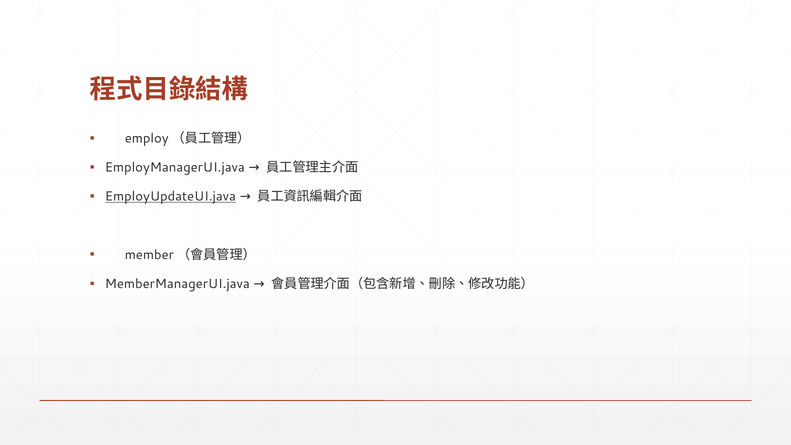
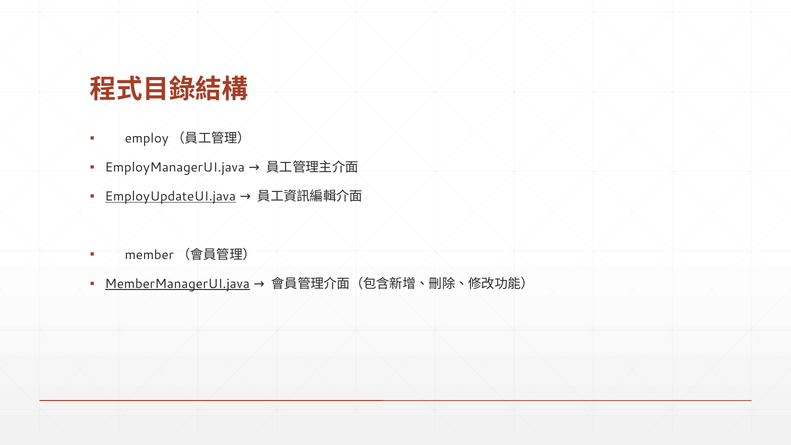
MemberManagerUI.java underline: none -> present (177, 284)
